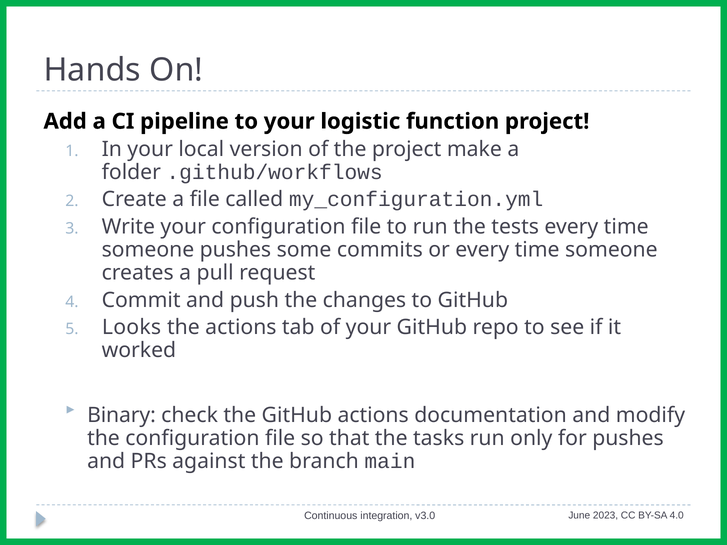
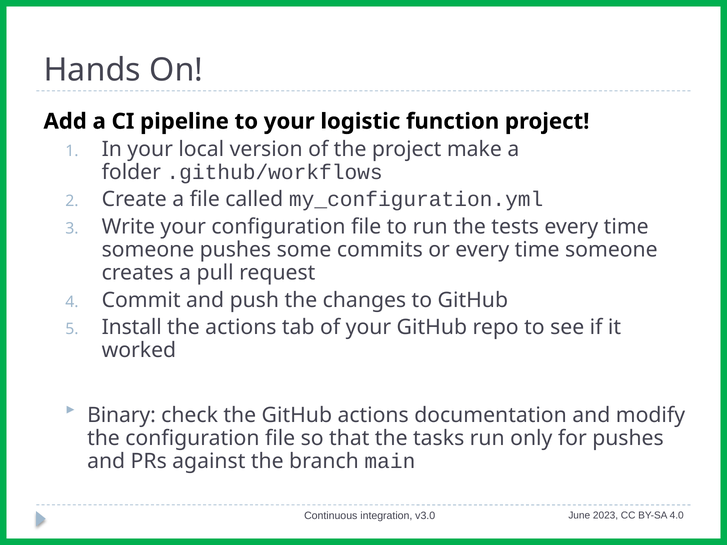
Looks: Looks -> Install (132, 328)
